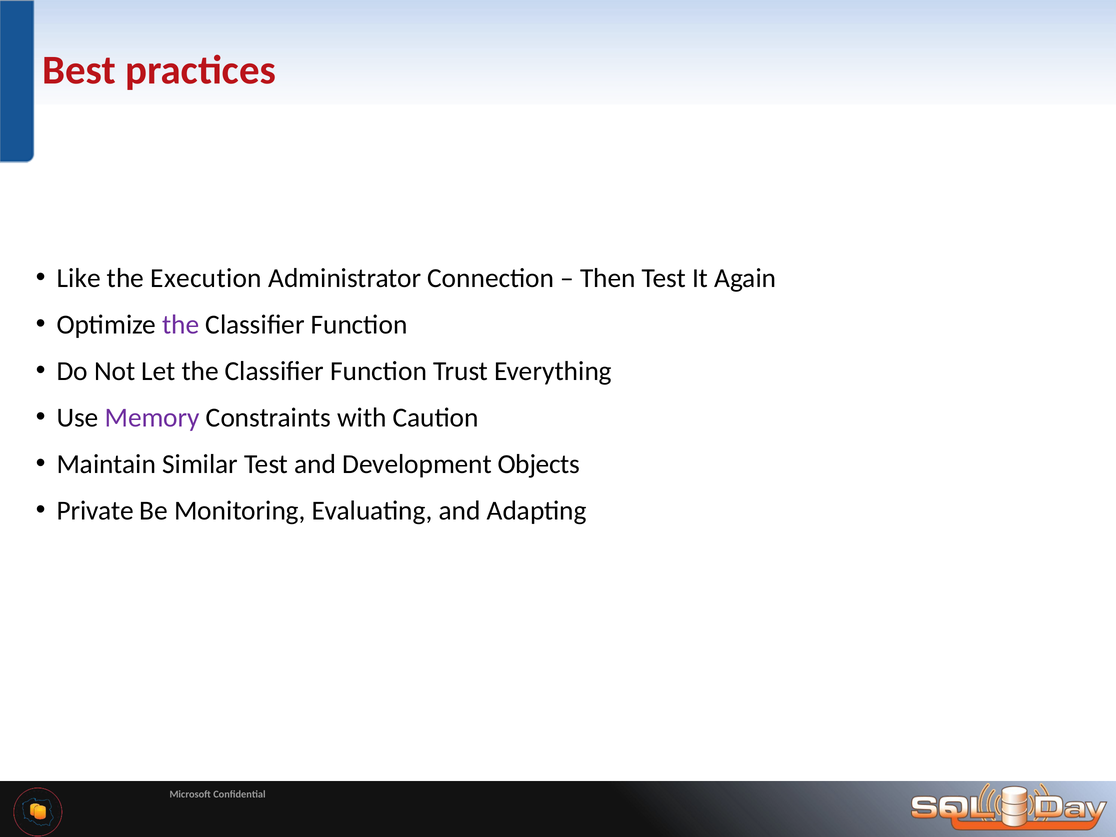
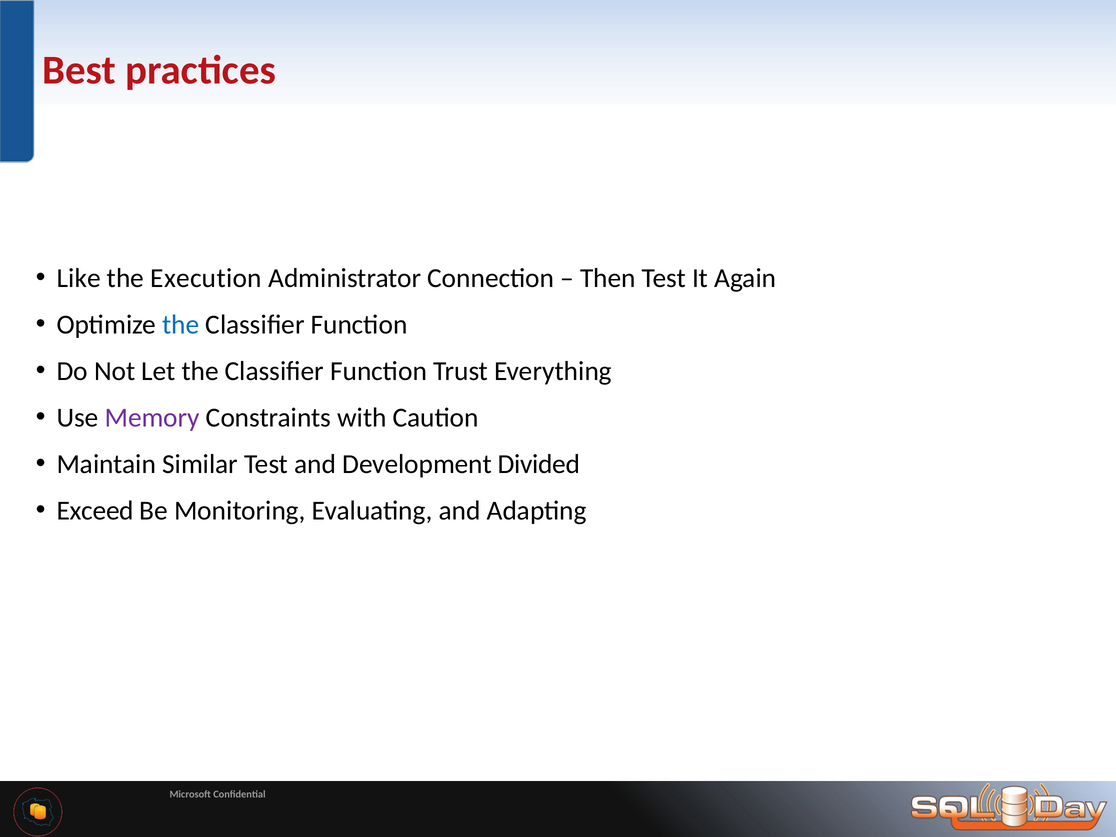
the colour: purple -> blue (181, 325)
Objects: Objects -> Divided (539, 464)
Private: Private -> Exceed (95, 511)
